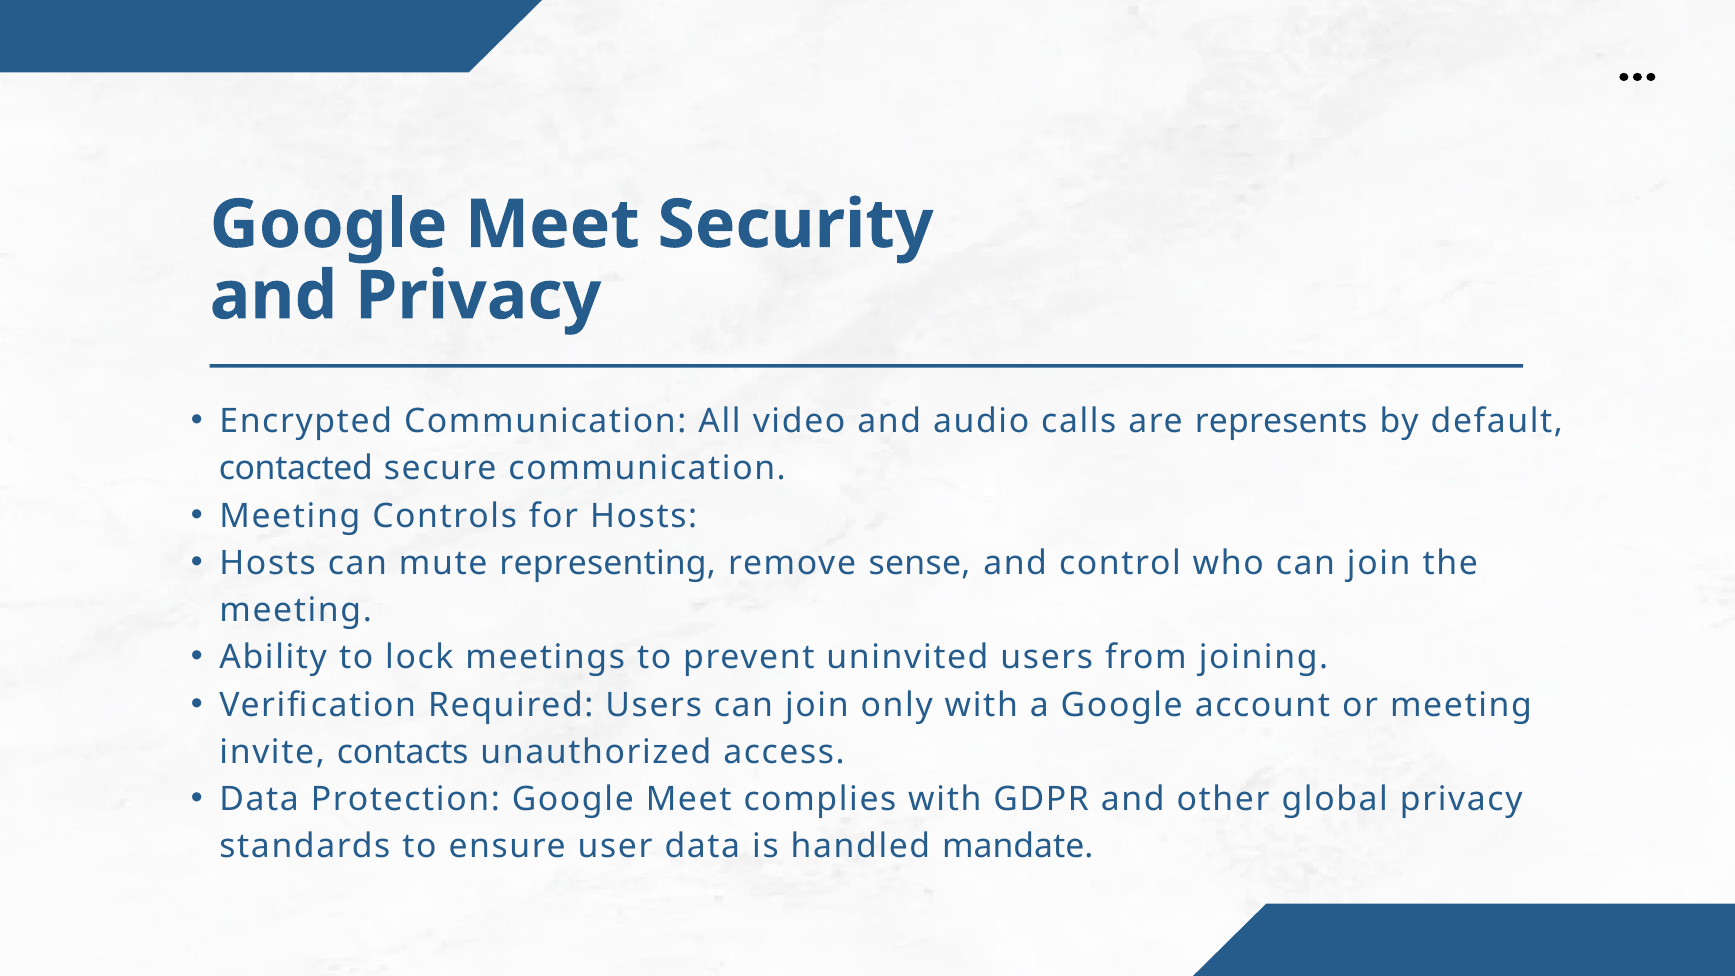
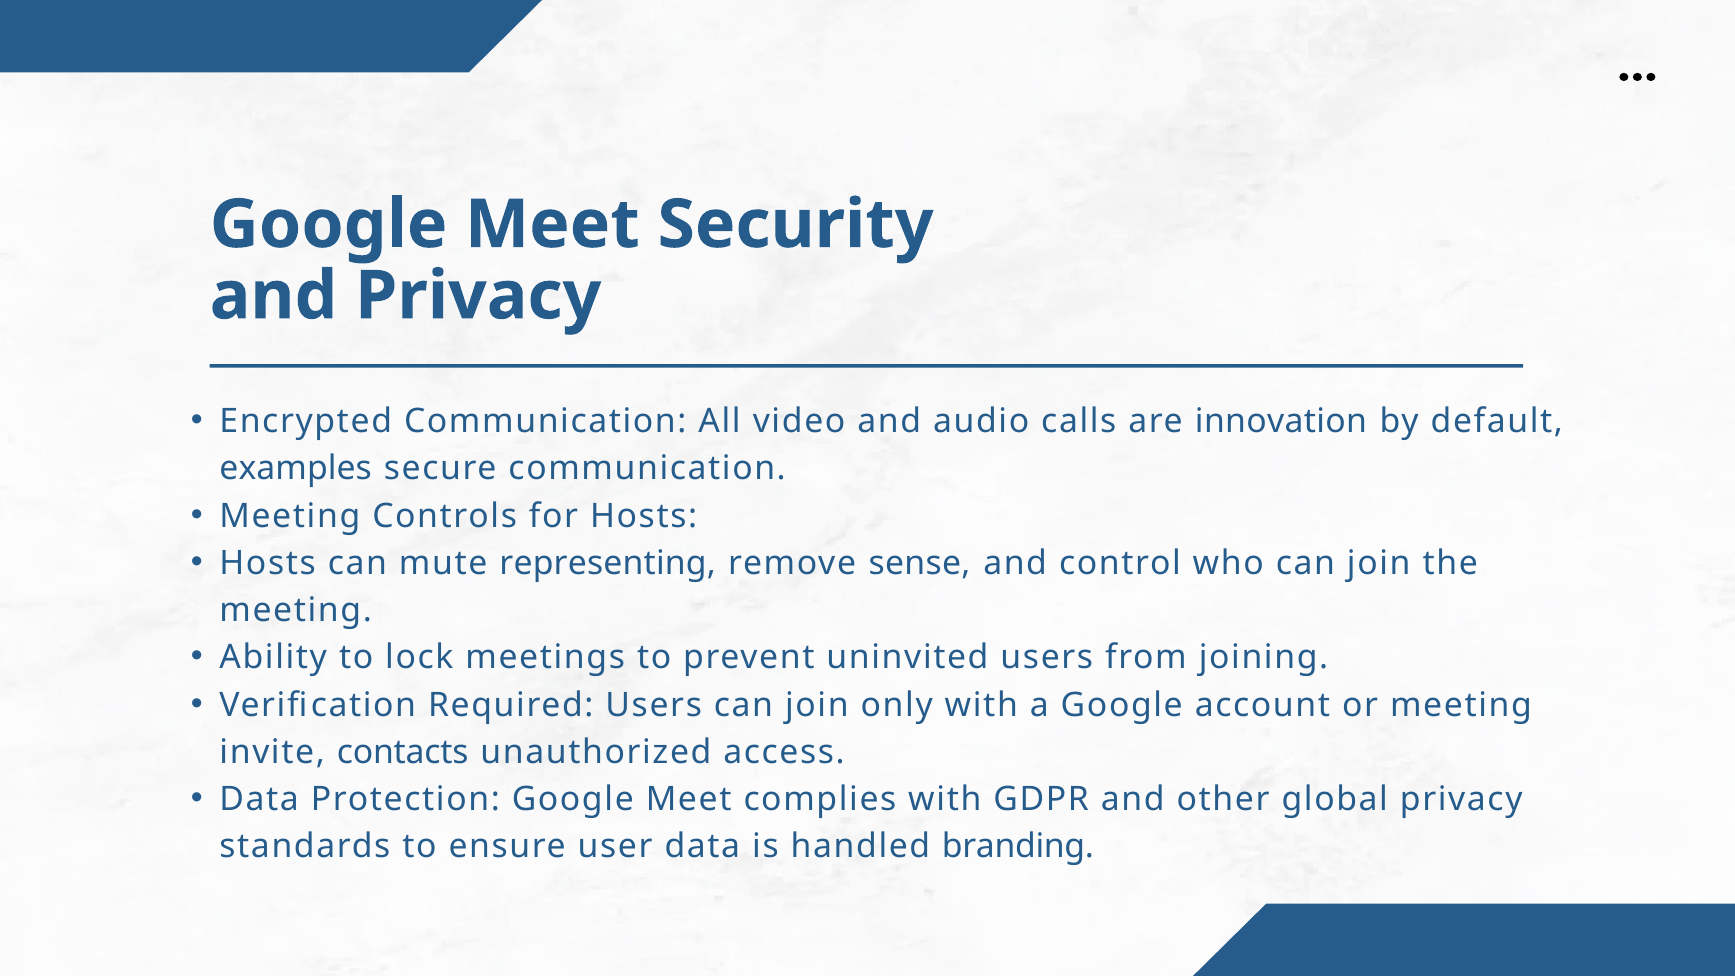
represents: represents -> innovation (1281, 421)
contacted: contacted -> examples (296, 469)
mandate: mandate -> branding (1018, 847)
